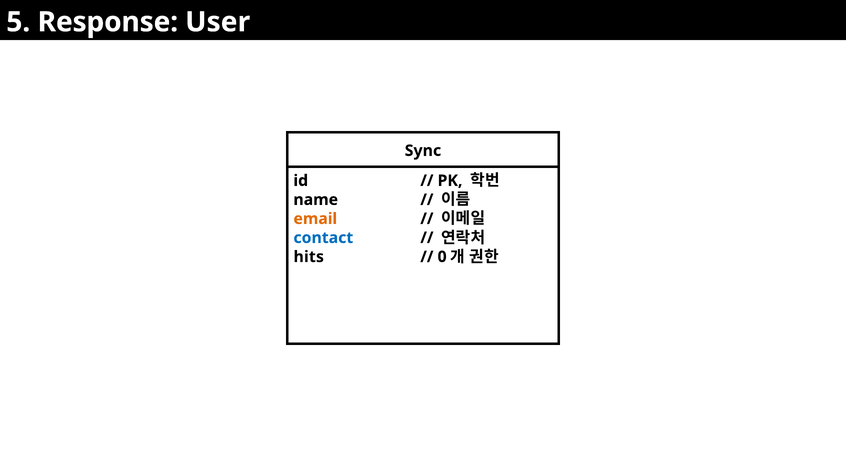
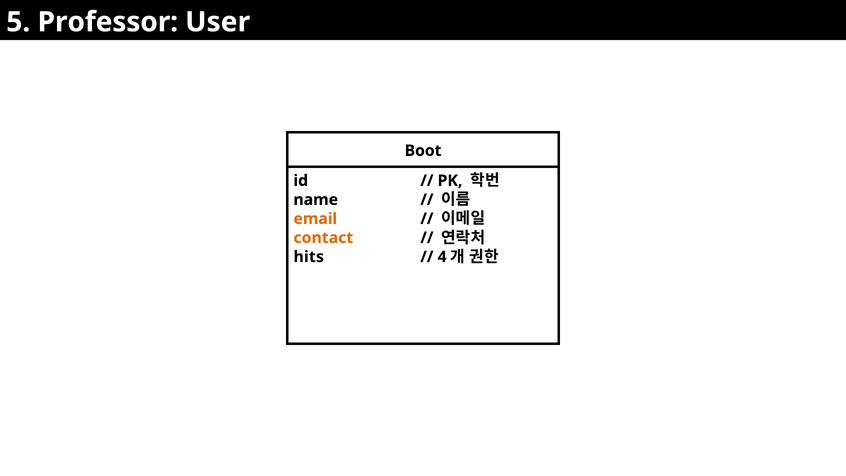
Response: Response -> Professor (108, 22)
Sync: Sync -> Boot (423, 151)
contact colour: blue -> orange (323, 238)
0: 0 -> 4 (442, 257)
